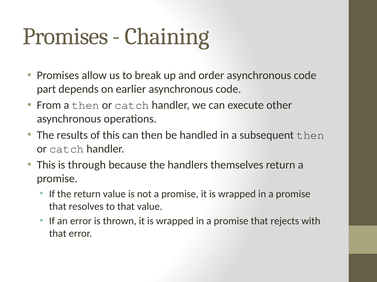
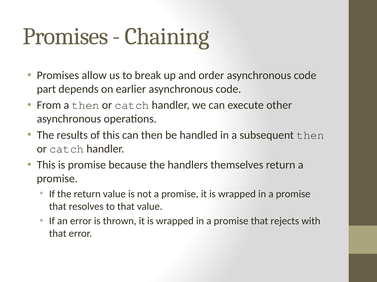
is through: through -> promise (87, 165)
